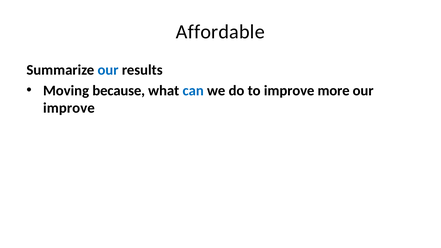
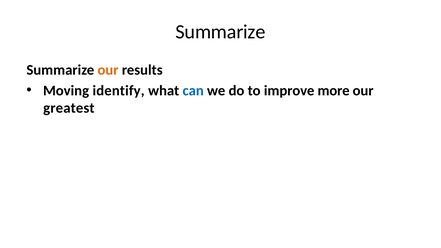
Affordable: Affordable -> Summarize (221, 32)
our colour: blue -> orange (108, 70)
because: because -> identify (119, 91)
improve: improve -> greatest (69, 108)
